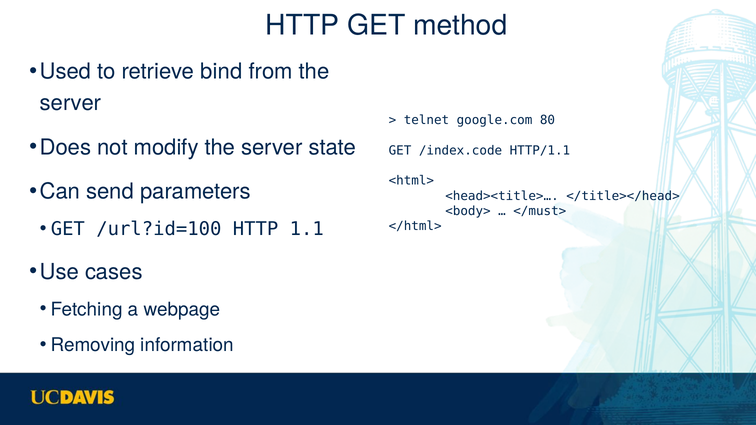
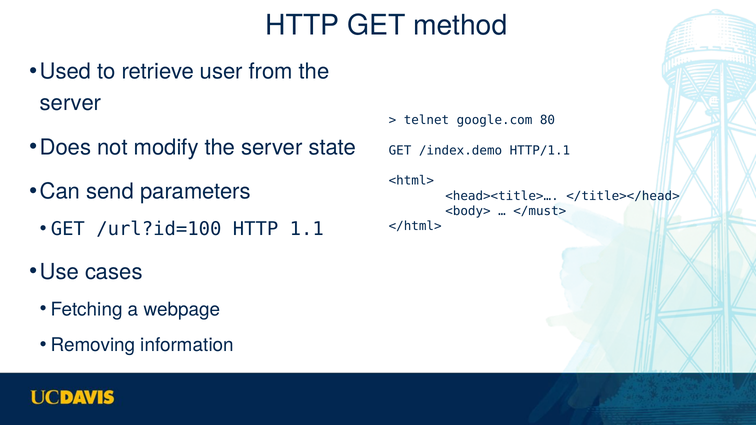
bind: bind -> user (221, 72)
/index.code: /index.code -> /index.demo (461, 151)
